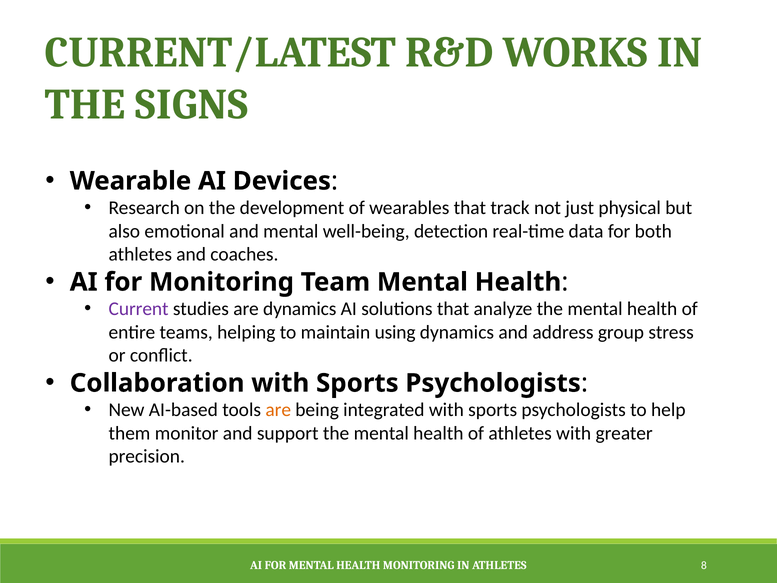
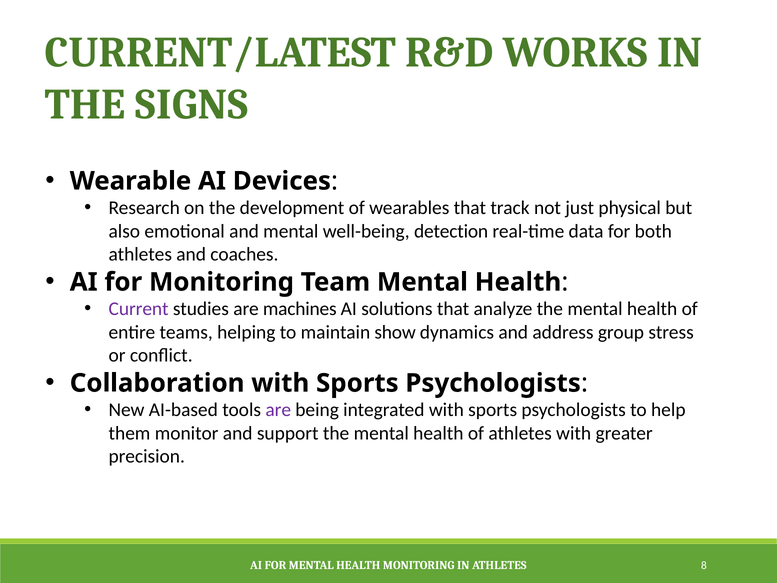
are dynamics: dynamics -> machines (300, 309)
using: using -> show (395, 332)
are colour: orange -> purple (278, 410)
